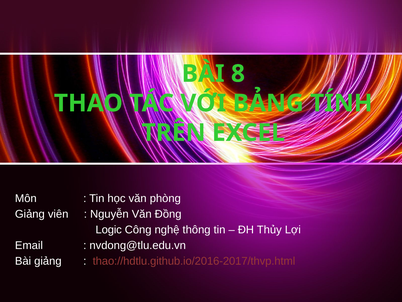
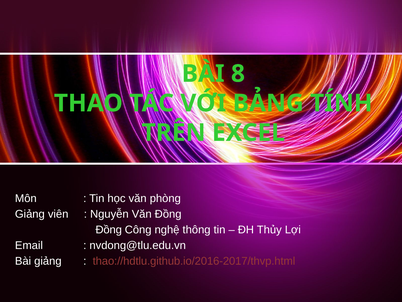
Logic: Logic -> Đồng (109, 229)
